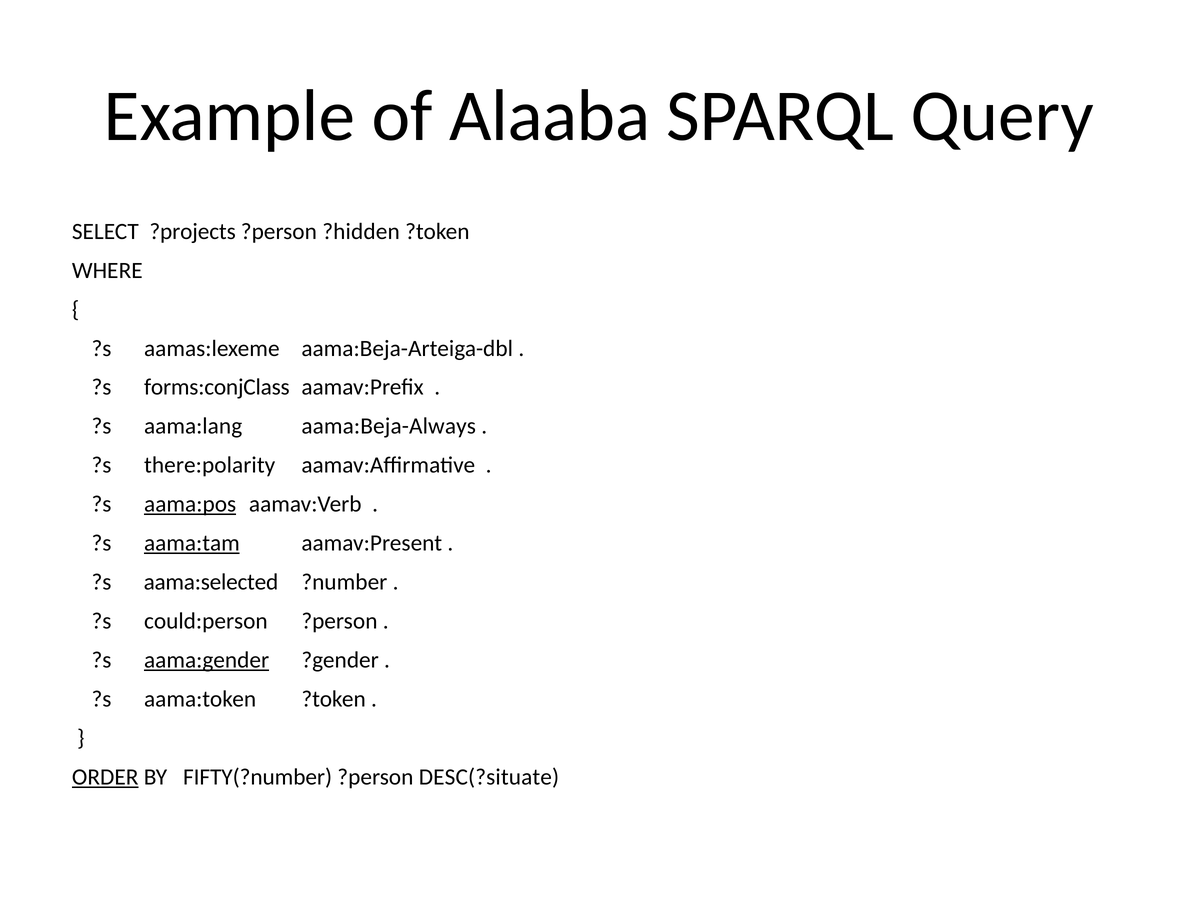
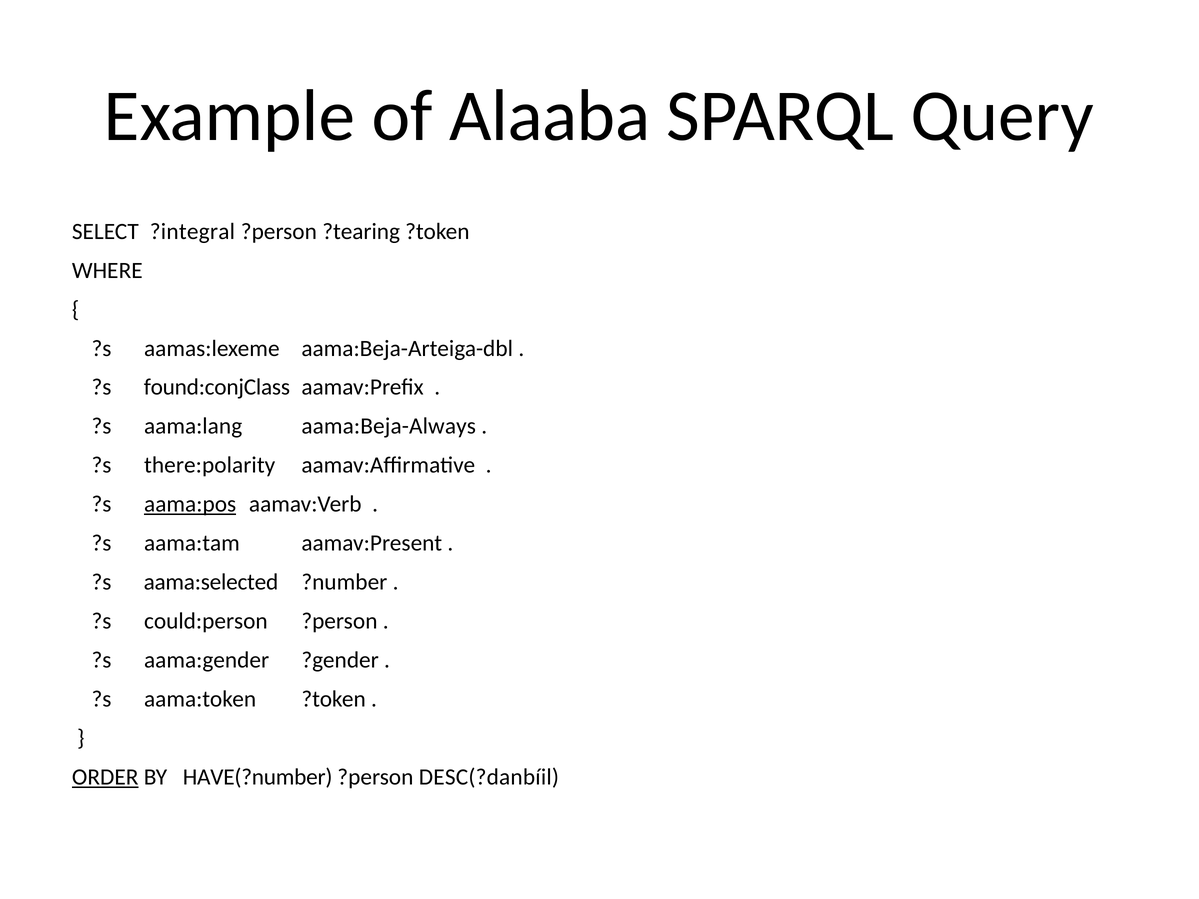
?projects: ?projects -> ?integral (192, 231)
?hidden: ?hidden -> ?tearing (361, 231)
forms:conjClass: forms:conjClass -> found:conjClass (217, 387)
aama:tam underline: present -> none (192, 543)
aama:gender underline: present -> none (207, 660)
FIFTY(?number: FIFTY(?number -> HAVE(?number (258, 777)
DESC(?situate: DESC(?situate -> DESC(?danbíil (489, 777)
